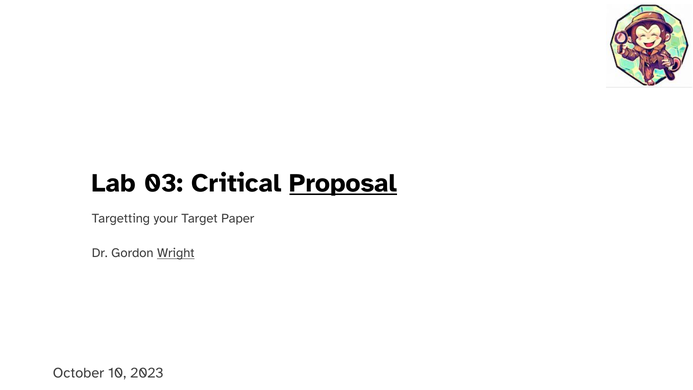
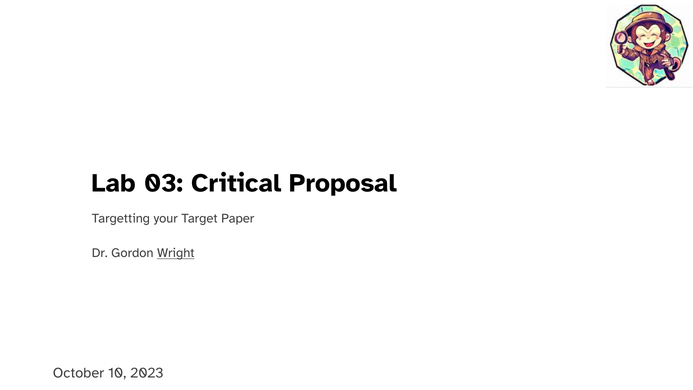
Proposal underline: present -> none (343, 183)
